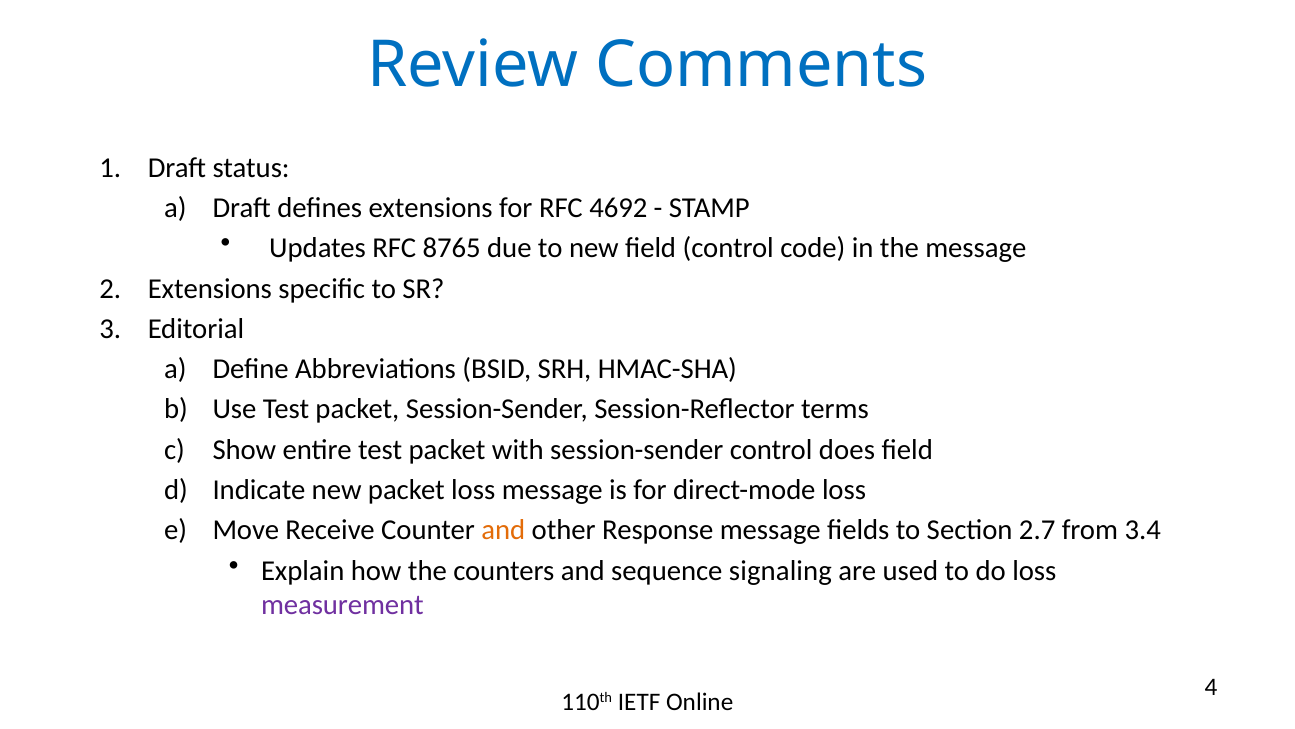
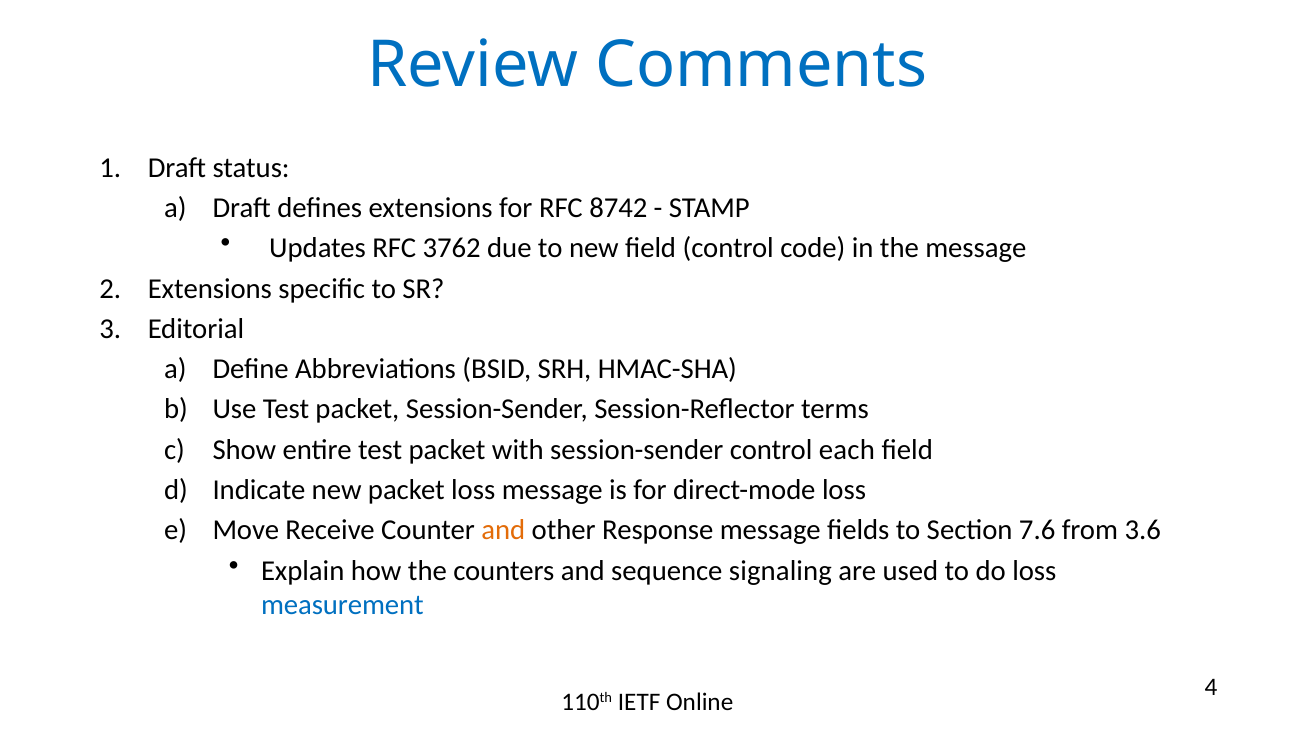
4692: 4692 -> 8742 (618, 208)
8765: 8765 -> 3762 (452, 248)
does: does -> each (847, 449)
2.7: 2.7 -> 7.6 (1037, 530)
3.4: 3.4 -> 3.6 (1143, 530)
measurement colour: purple -> blue (342, 605)
